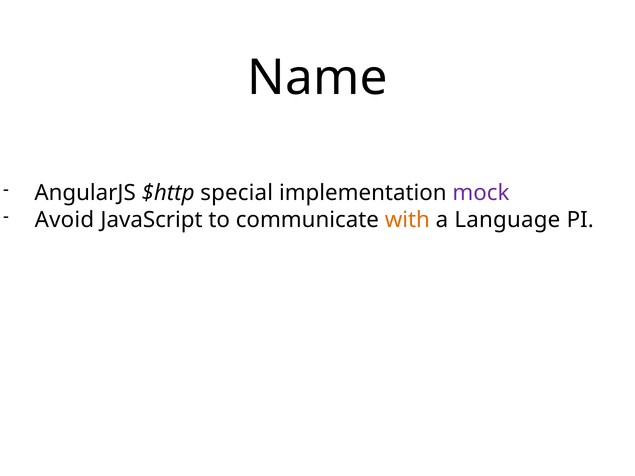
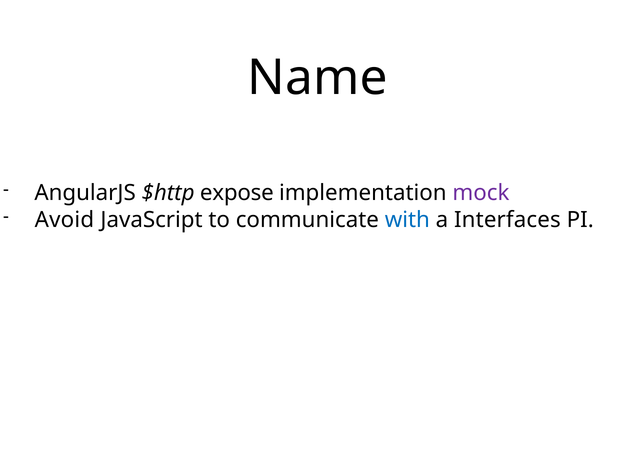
special: special -> expose (237, 193)
with colour: orange -> blue (407, 220)
Language: Language -> Interfaces (507, 220)
